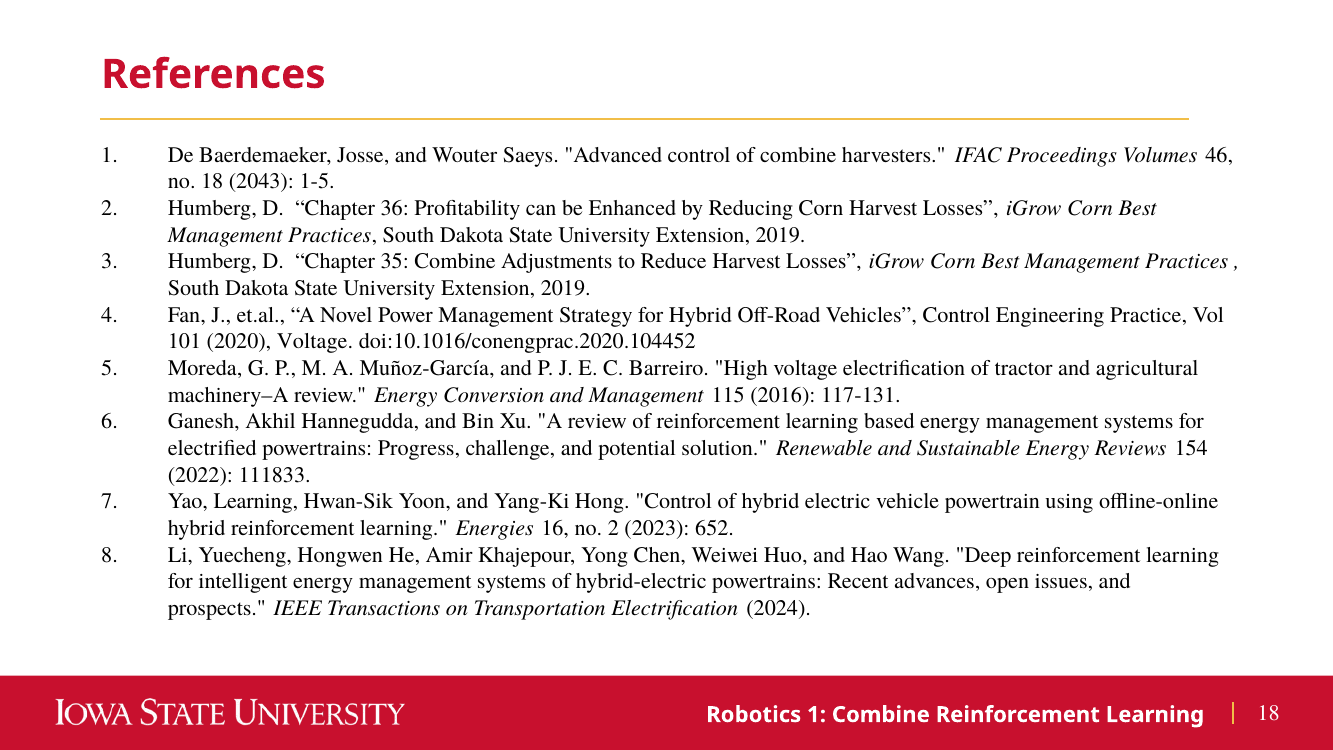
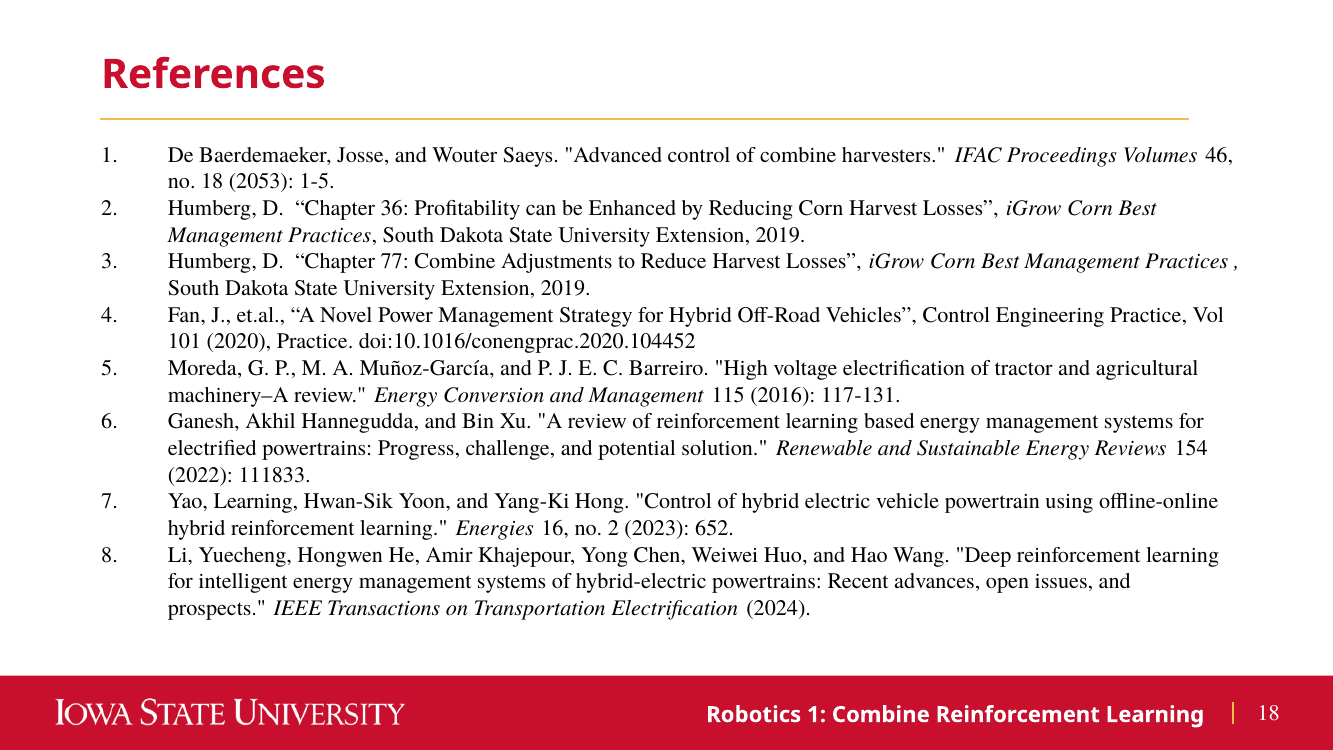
2043: 2043 -> 2053 (261, 181)
35: 35 -> 77 (395, 261)
2020 Voltage: Voltage -> Practice (315, 341)
